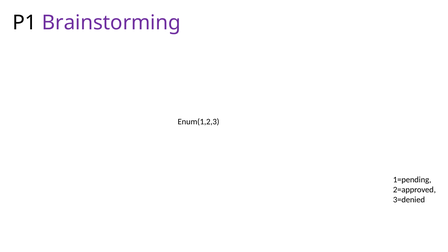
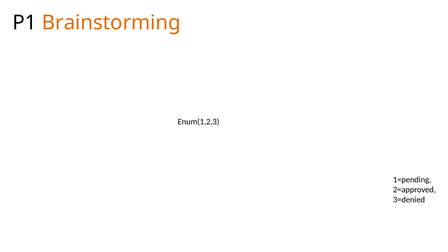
Brainstorming colour: purple -> orange (111, 23)
